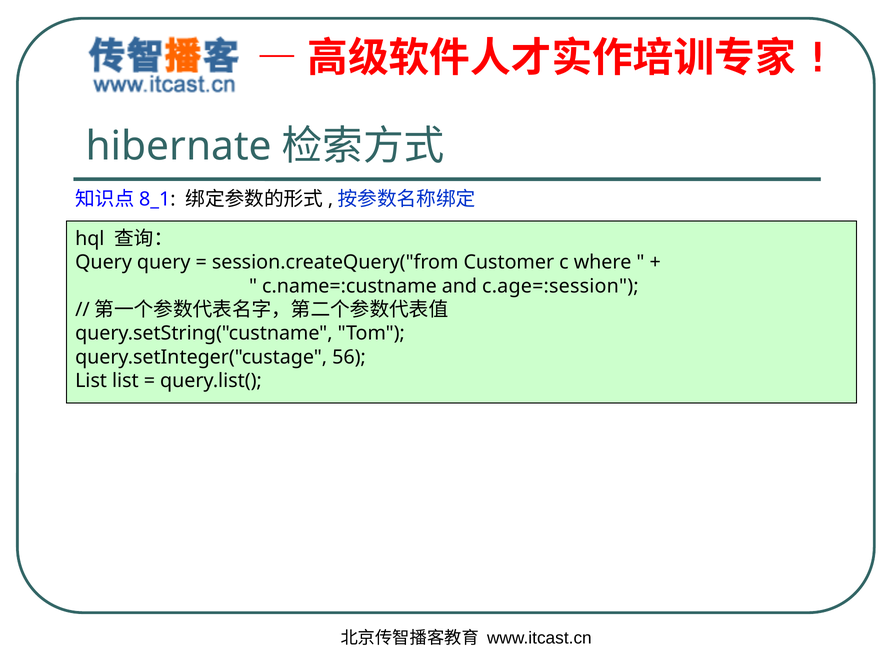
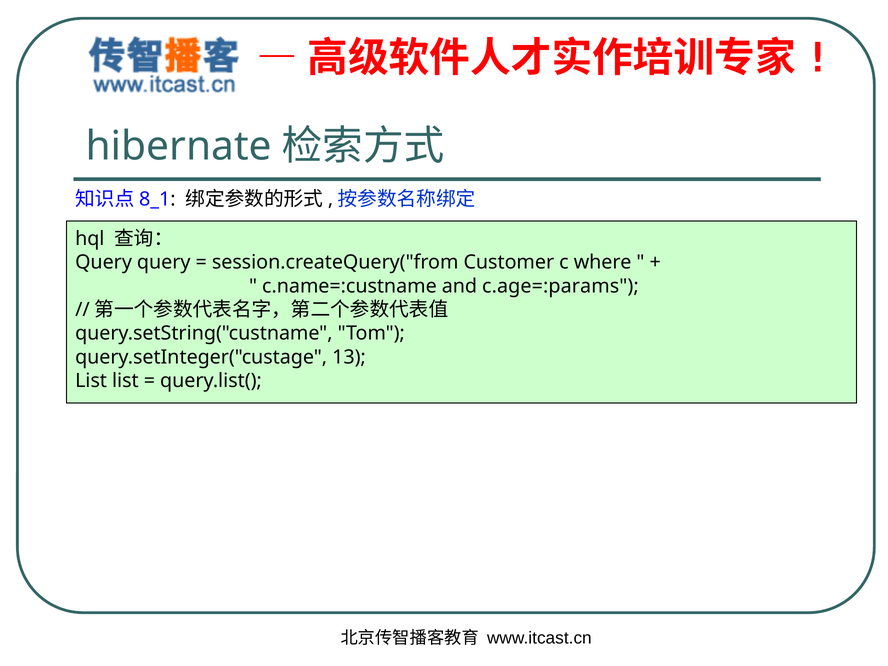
c.age=:session: c.age=:session -> c.age=:params (560, 286)
56: 56 -> 13 (349, 357)
